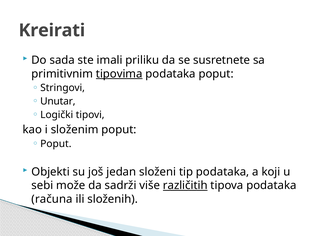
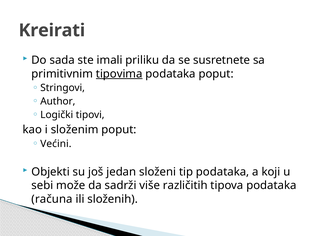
Unutar: Unutar -> Author (58, 101)
Poput: Poput -> Većini (56, 144)
različitih underline: present -> none (185, 186)
